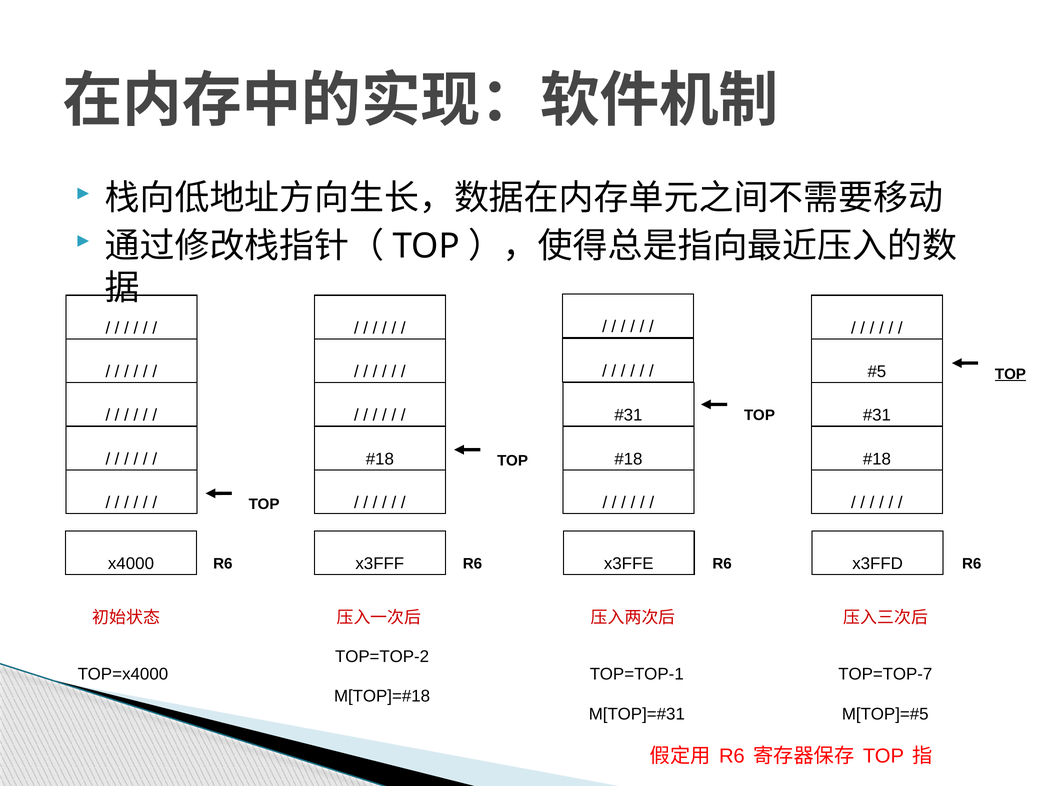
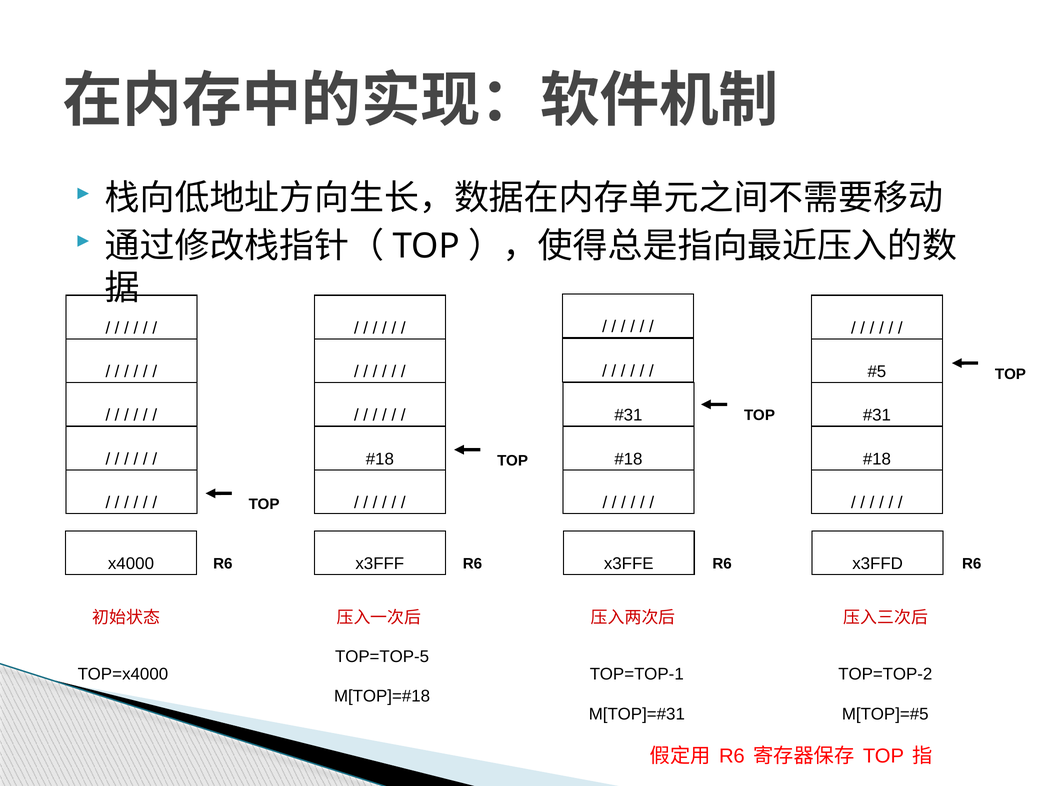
TOP underline: present -> none (1010, 374)
TOP=TOP-2: TOP=TOP-2 -> TOP=TOP-5 (382, 656)
TOP=TOP-7: TOP=TOP-7 -> TOP=TOP-2 (885, 674)
